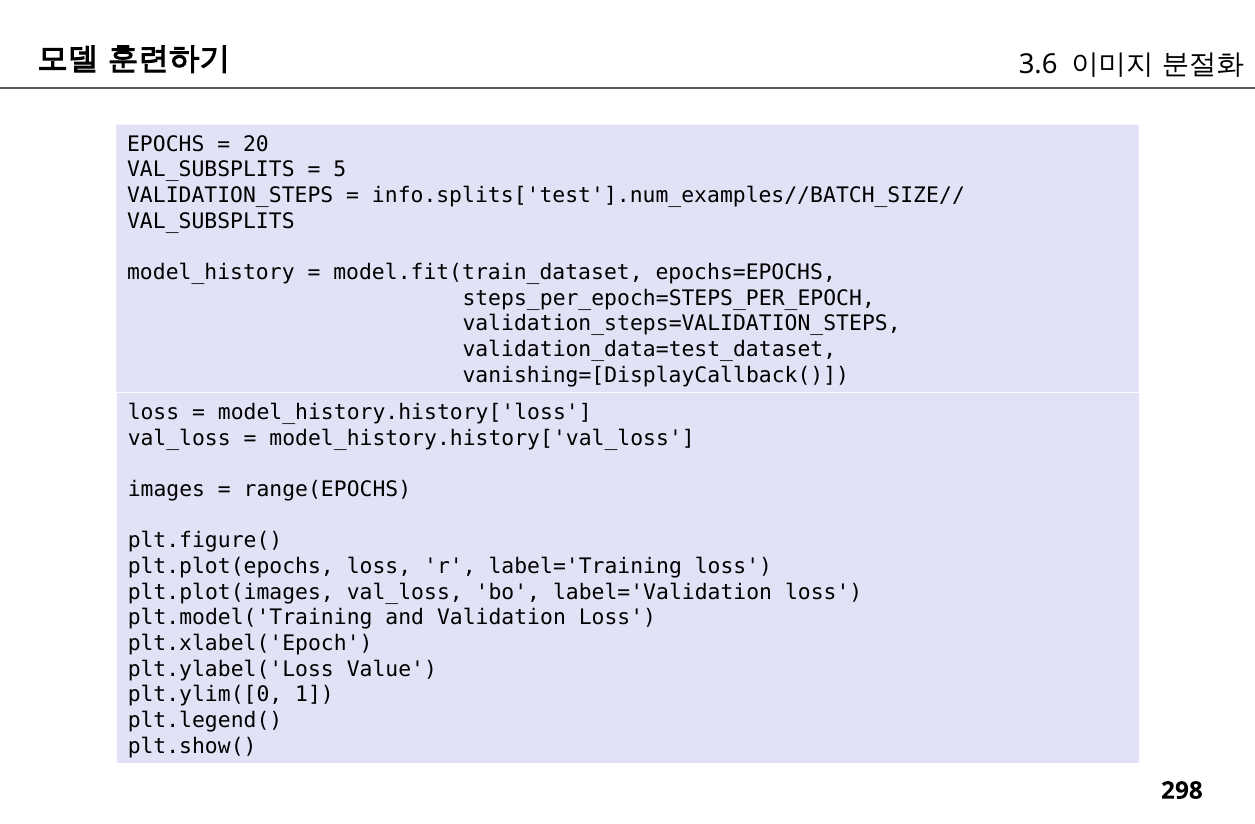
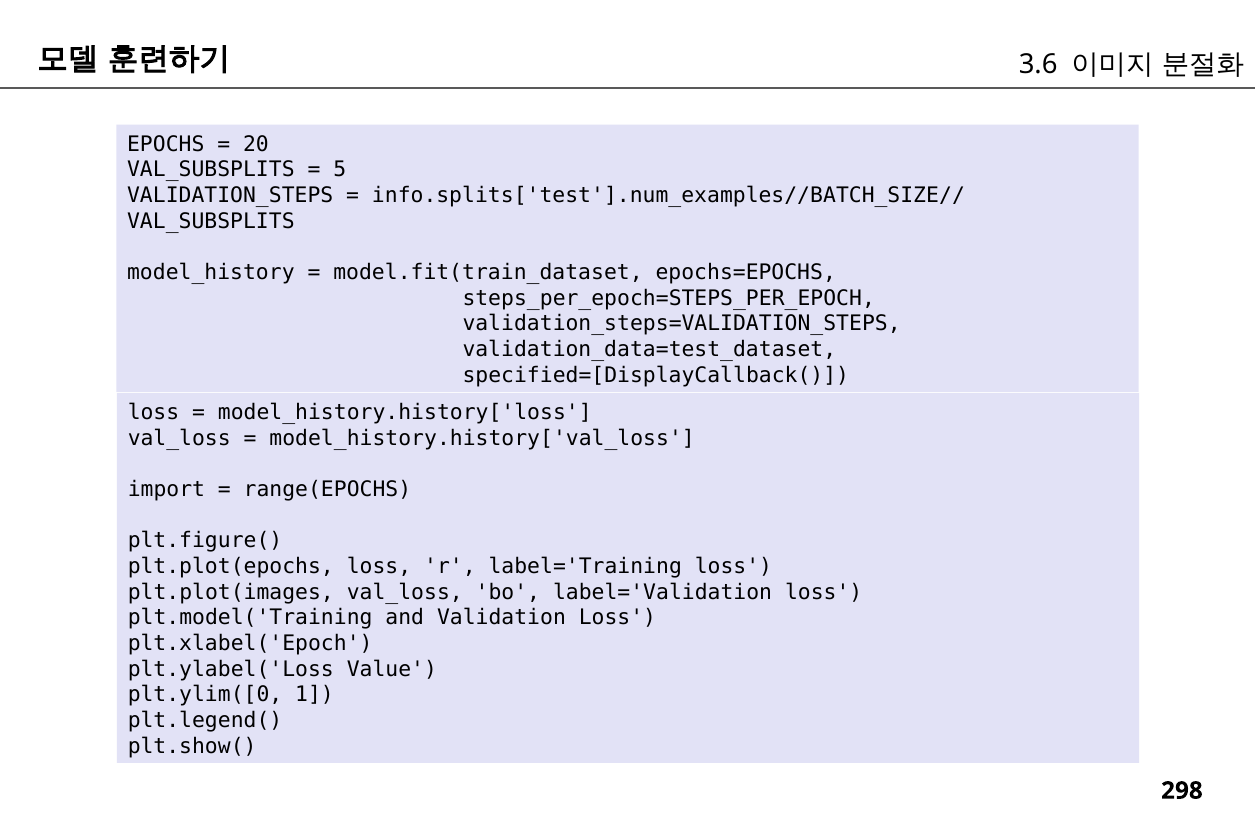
vanishing=[DisplayCallback(: vanishing=[DisplayCallback( -> specified=[DisplayCallback( (656, 375)
images: images -> import (166, 490)
